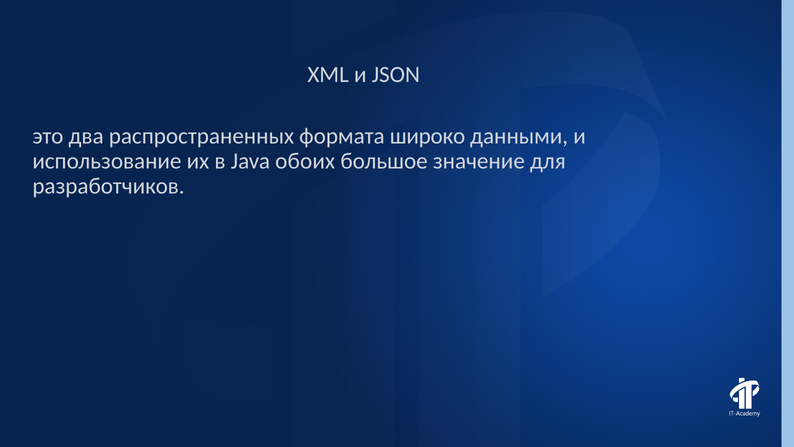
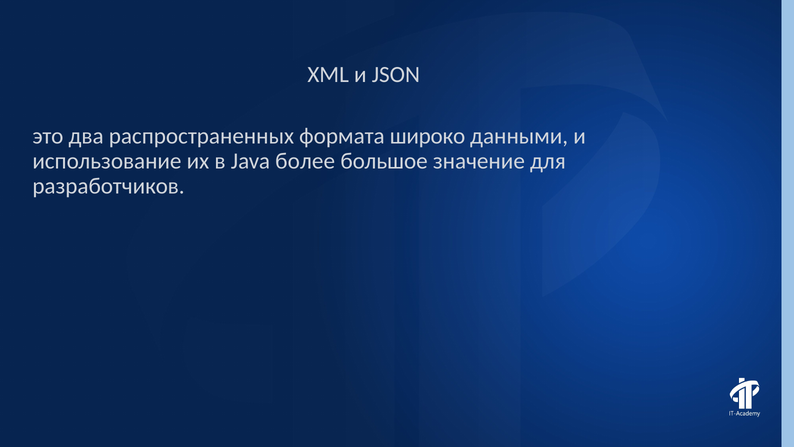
обоих: обоих -> более (305, 161)
